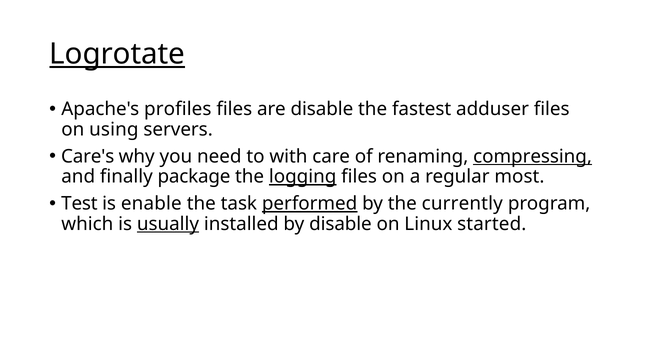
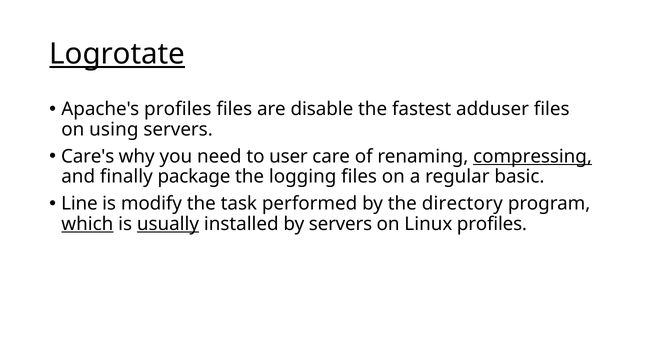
with: with -> user (289, 157)
logging underline: present -> none (303, 177)
most: most -> basic (519, 177)
Test: Test -> Line (79, 204)
enable: enable -> modify (151, 204)
performed underline: present -> none (310, 204)
currently: currently -> directory (462, 204)
which underline: none -> present (87, 224)
by disable: disable -> servers (341, 224)
Linux started: started -> profiles (492, 224)
